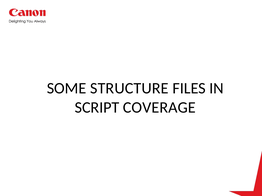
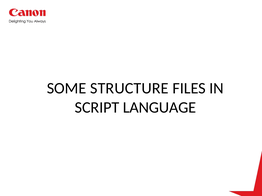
COVERAGE: COVERAGE -> LANGUAGE (159, 108)
